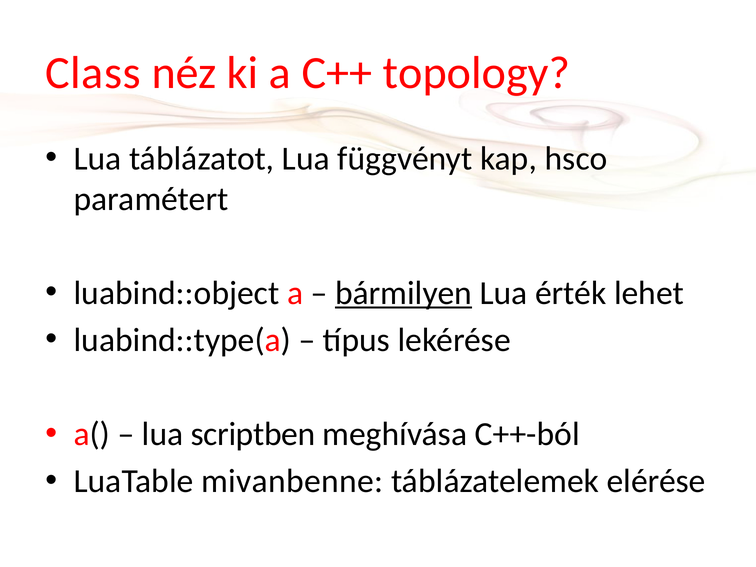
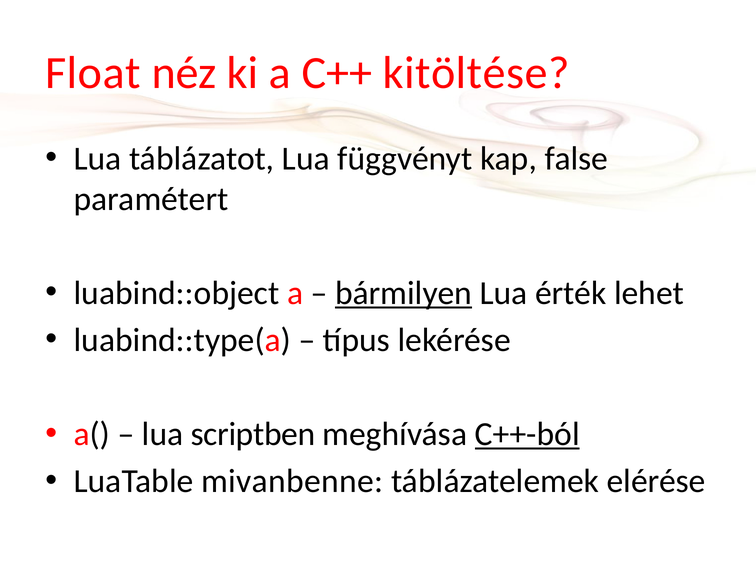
Class: Class -> Float (93, 73)
topology: topology -> kitöltése (476, 73)
hsco: hsco -> false (576, 159)
C++-ból underline: none -> present (527, 434)
